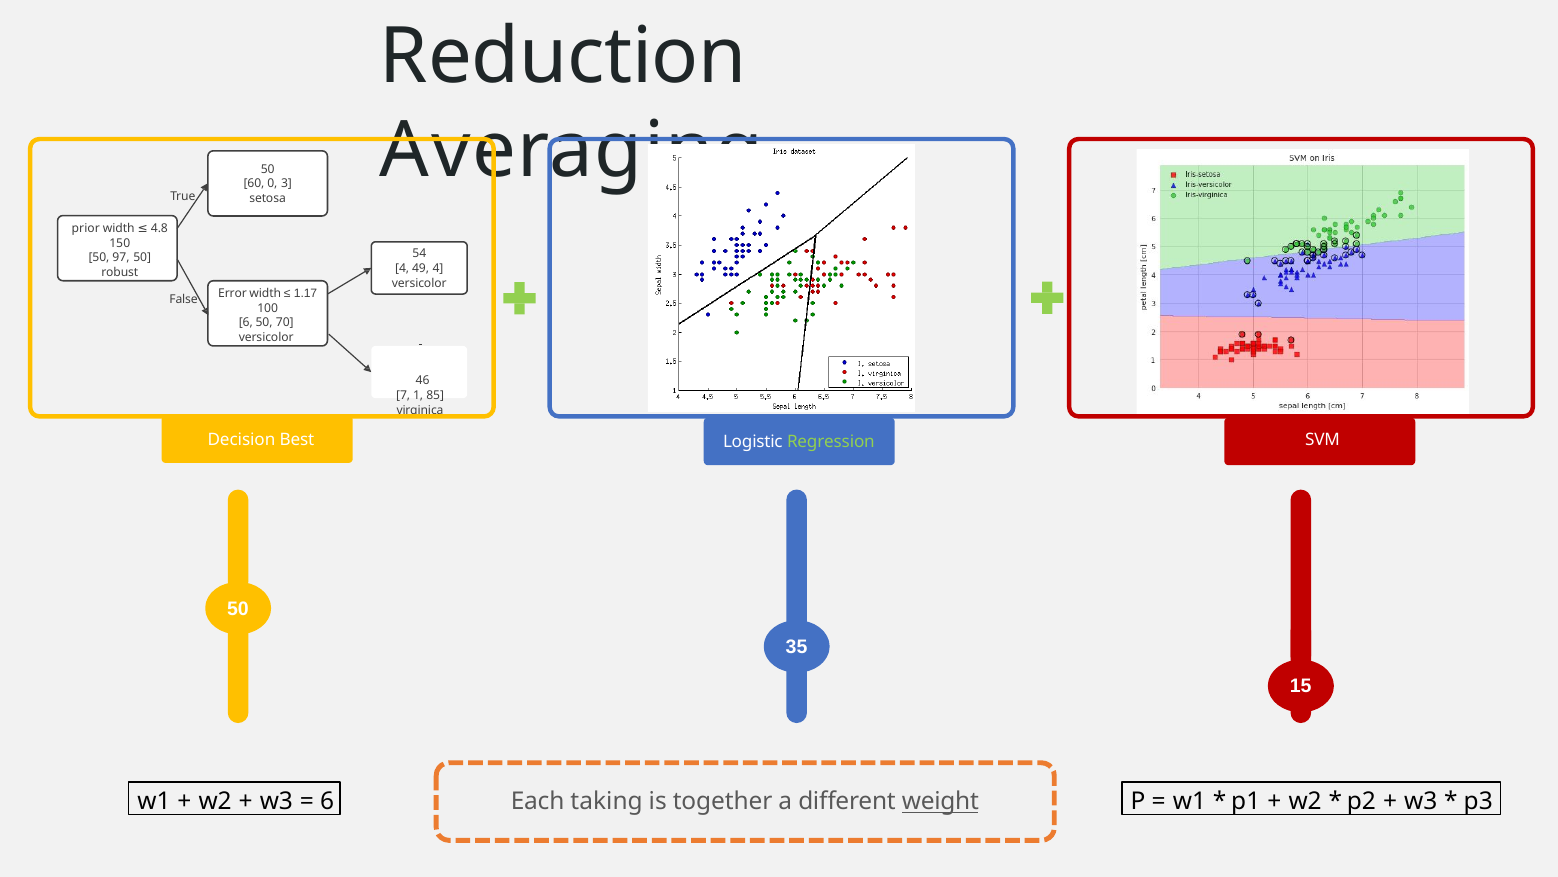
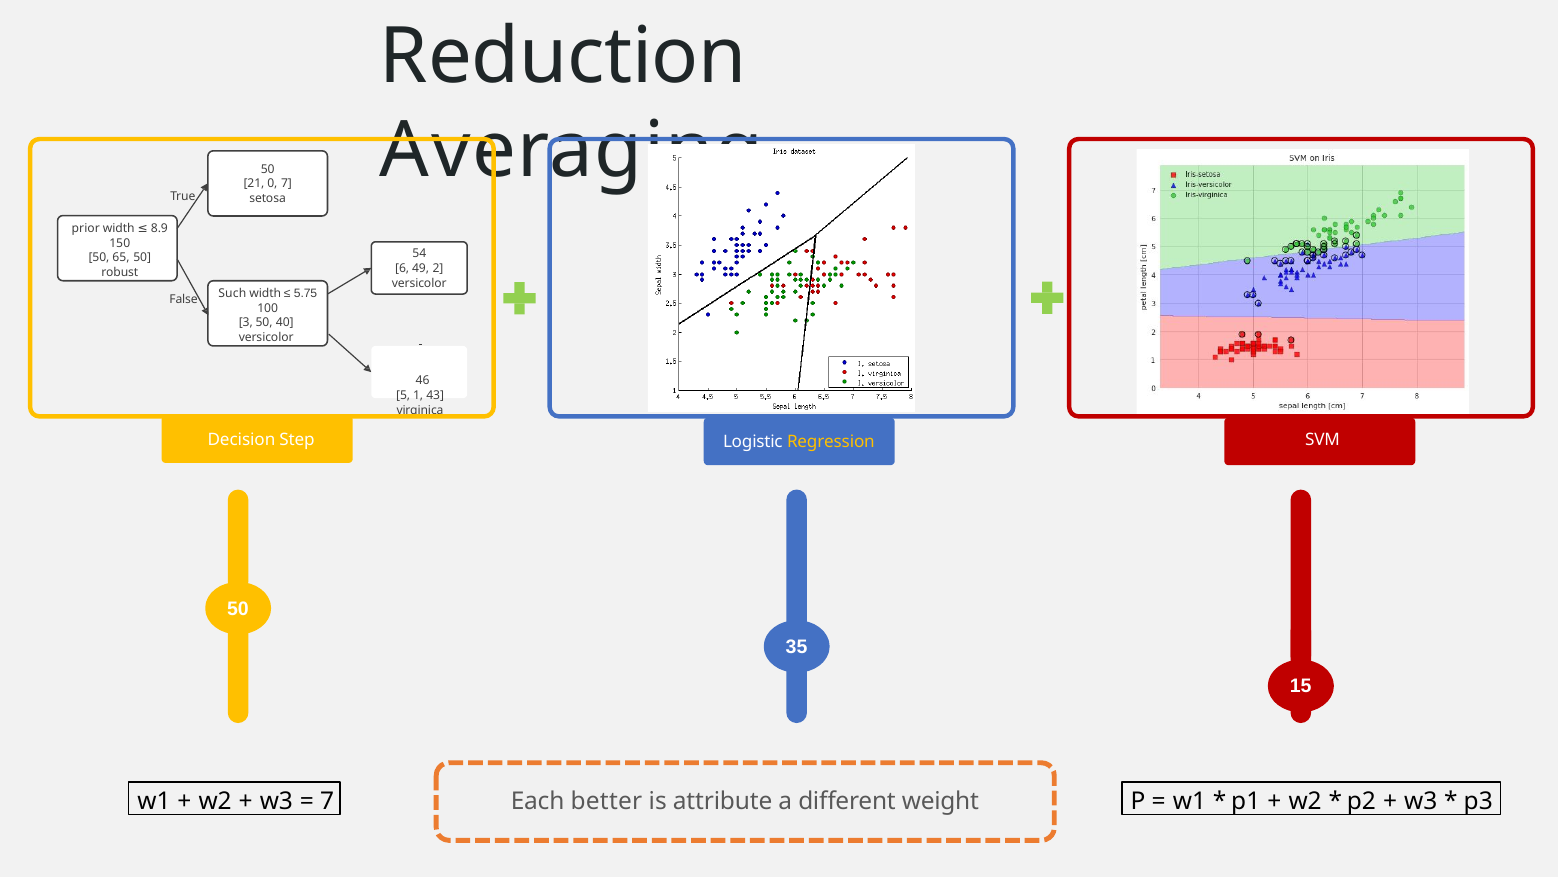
60: 60 -> 21 (254, 184)
0 3: 3 -> 7 (286, 184)
4.8: 4.8 -> 8.9 (159, 228)
97: 97 -> 65 (121, 258)
4: 4 -> 6 (402, 268)
49 4: 4 -> 2 (438, 268)
Error: Error -> Such (232, 293)
1.17: 1.17 -> 5.75 (306, 293)
6: 6 -> 3 (246, 323)
70: 70 -> 40 (285, 323)
7: 7 -> 5 (403, 395)
85: 85 -> 43 (435, 395)
Best: Best -> Step (297, 440)
Regression colour: light green -> yellow (831, 441)
6: 6 -> 7 (327, 801)
taking: taking -> better (606, 801)
together: together -> attribute (723, 801)
weight underline: present -> none (940, 801)
